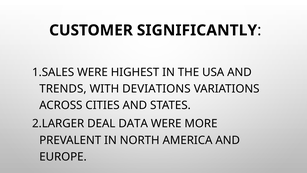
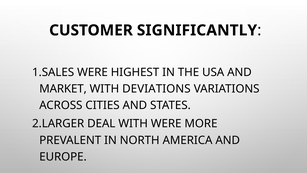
TRENDS: TRENDS -> MARKET (63, 89)
DEAL DATA: DATA -> WITH (133, 123)
